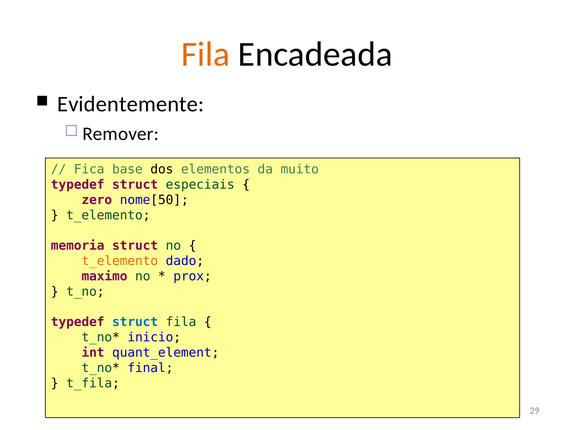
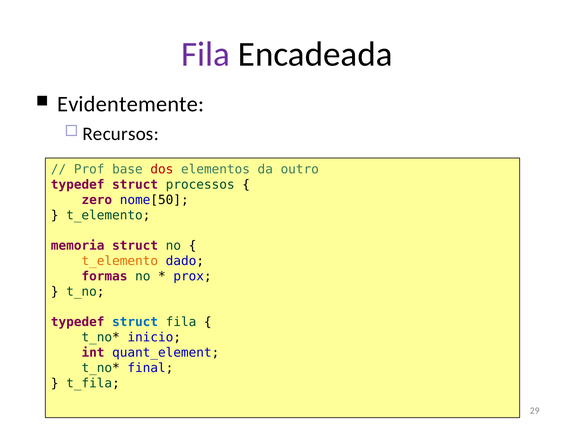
Fila colour: orange -> purple (206, 54)
Remover: Remover -> Recursos (121, 134)
Fica: Fica -> Prof (89, 170)
dos colour: black -> red (162, 170)
muito: muito -> outro (300, 170)
especiais: especiais -> processos (200, 185)
maximo: maximo -> formas (104, 277)
